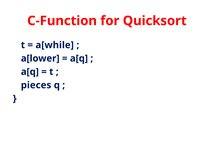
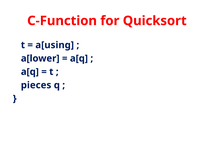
a[while: a[while -> a[using (55, 45)
